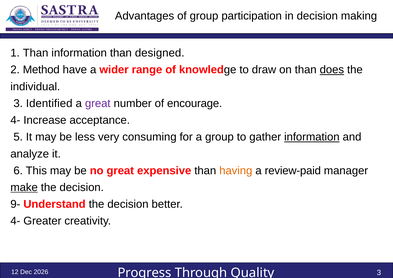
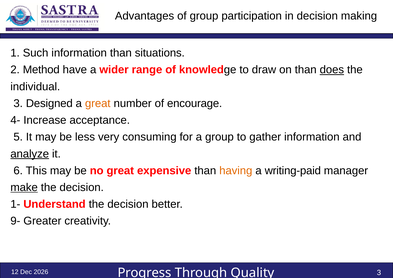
1 Than: Than -> Such (36, 53)
designed: designed -> situations (160, 53)
Identified: Identified -> Designed (49, 103)
great colour: purple -> orange (98, 103)
information underline: present -> none (312, 137)
analyze underline: none -> present (30, 154)
review-paid: review-paid -> writing-paid (293, 171)
9-: 9- -> 1- (15, 204)
4-: 4- -> 9- (15, 221)
